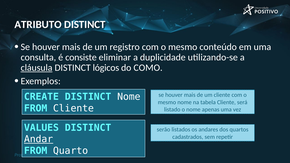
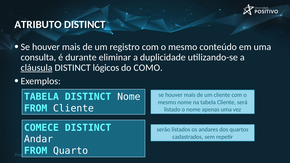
consiste: consiste -> durante (81, 57)
CREATE: CREATE -> TABELA (42, 97)
VALUES: VALUES -> COMECE (42, 128)
Andar underline: present -> none (39, 139)
